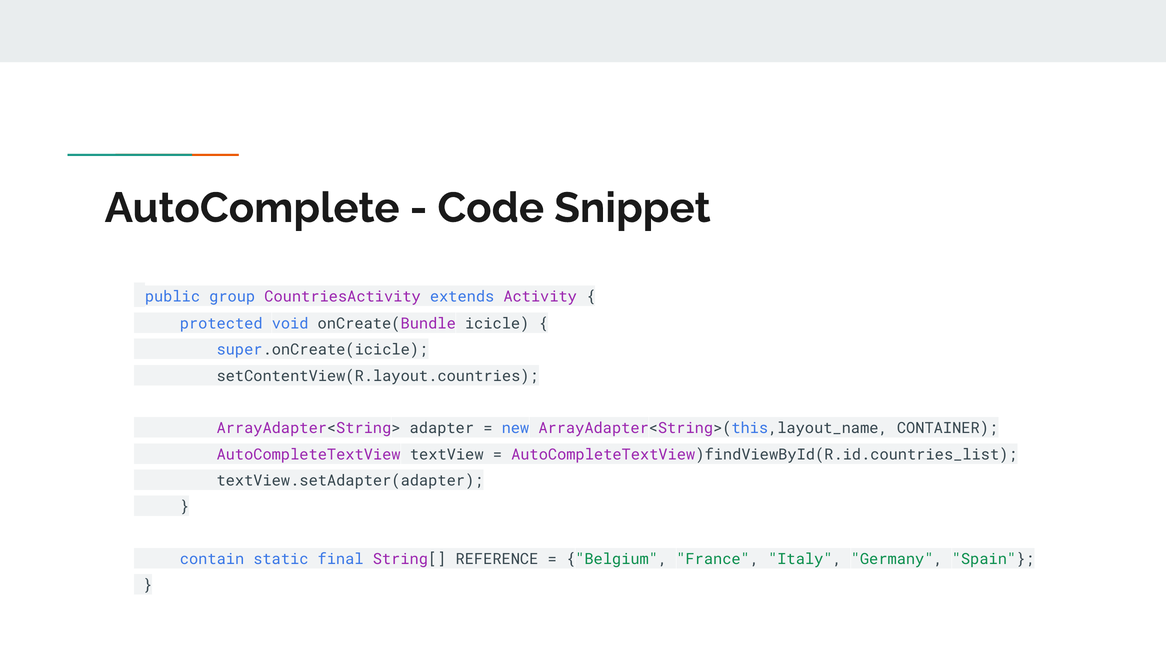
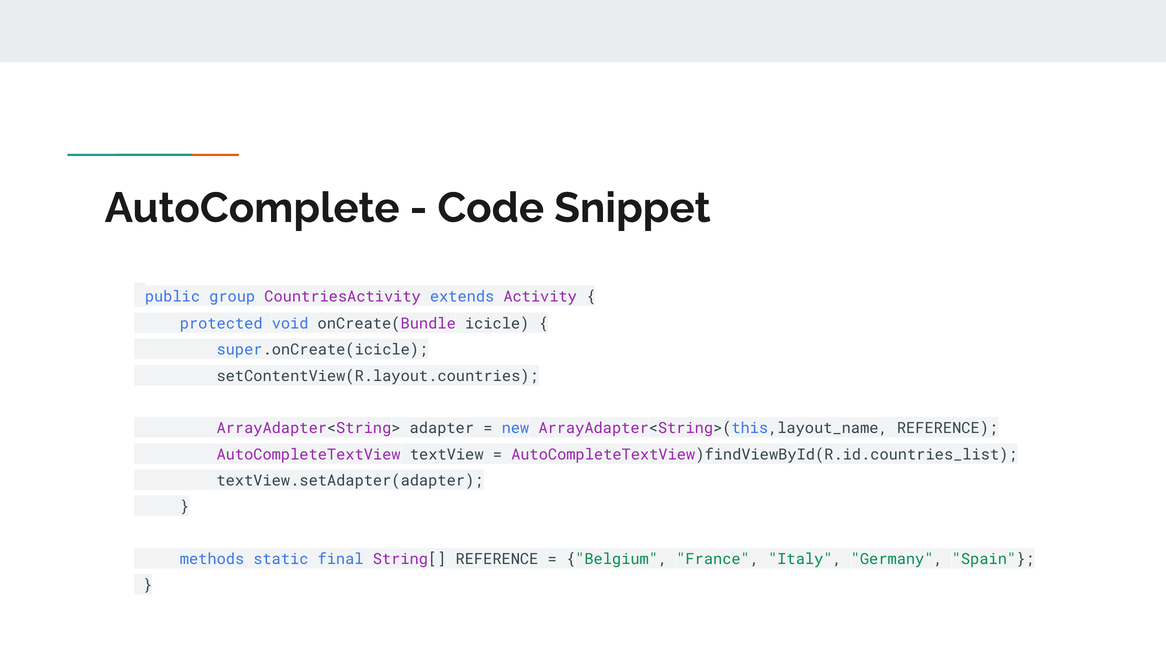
ArrayAdapter<String>(this,layout_name CONTAINER: CONTAINER -> REFERENCE (948, 428)
contain: contain -> methods (212, 559)
